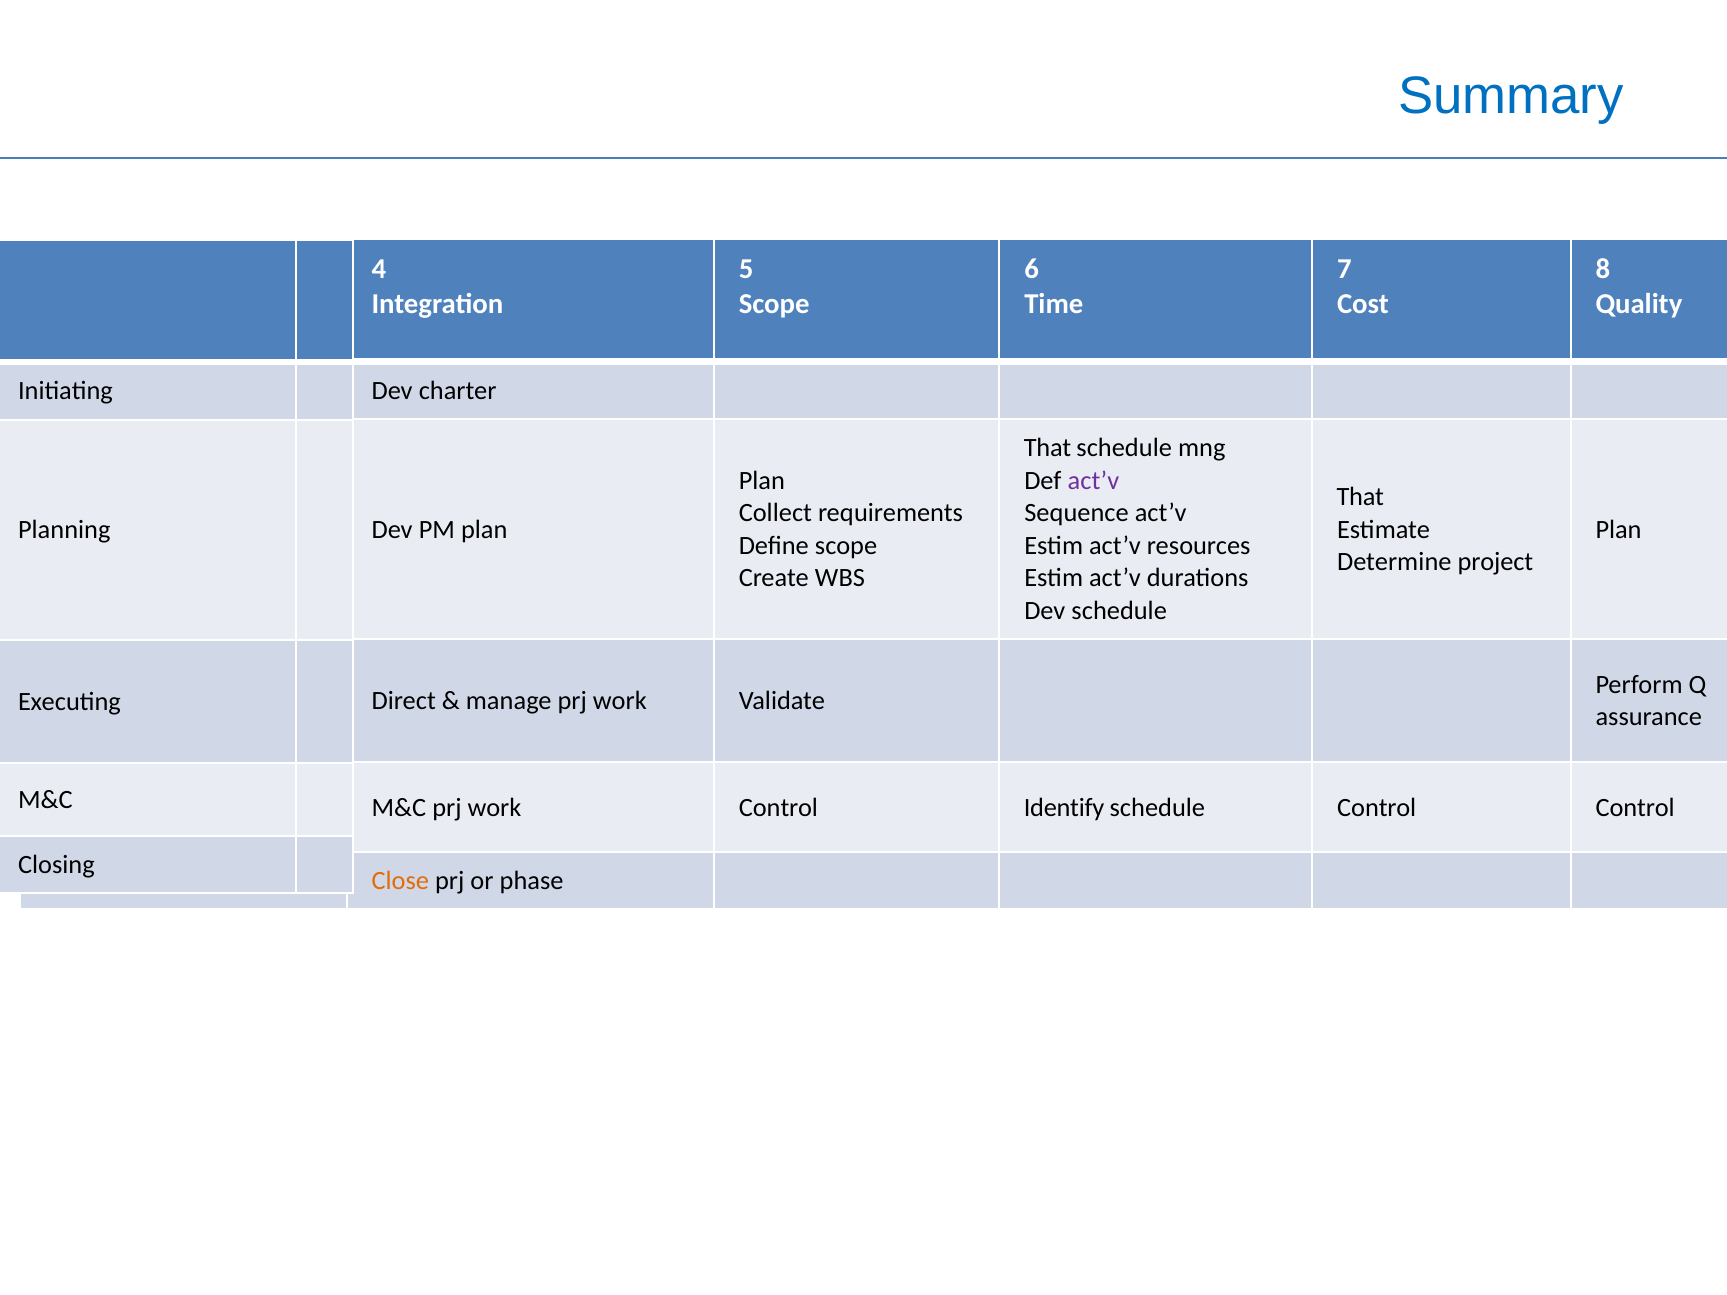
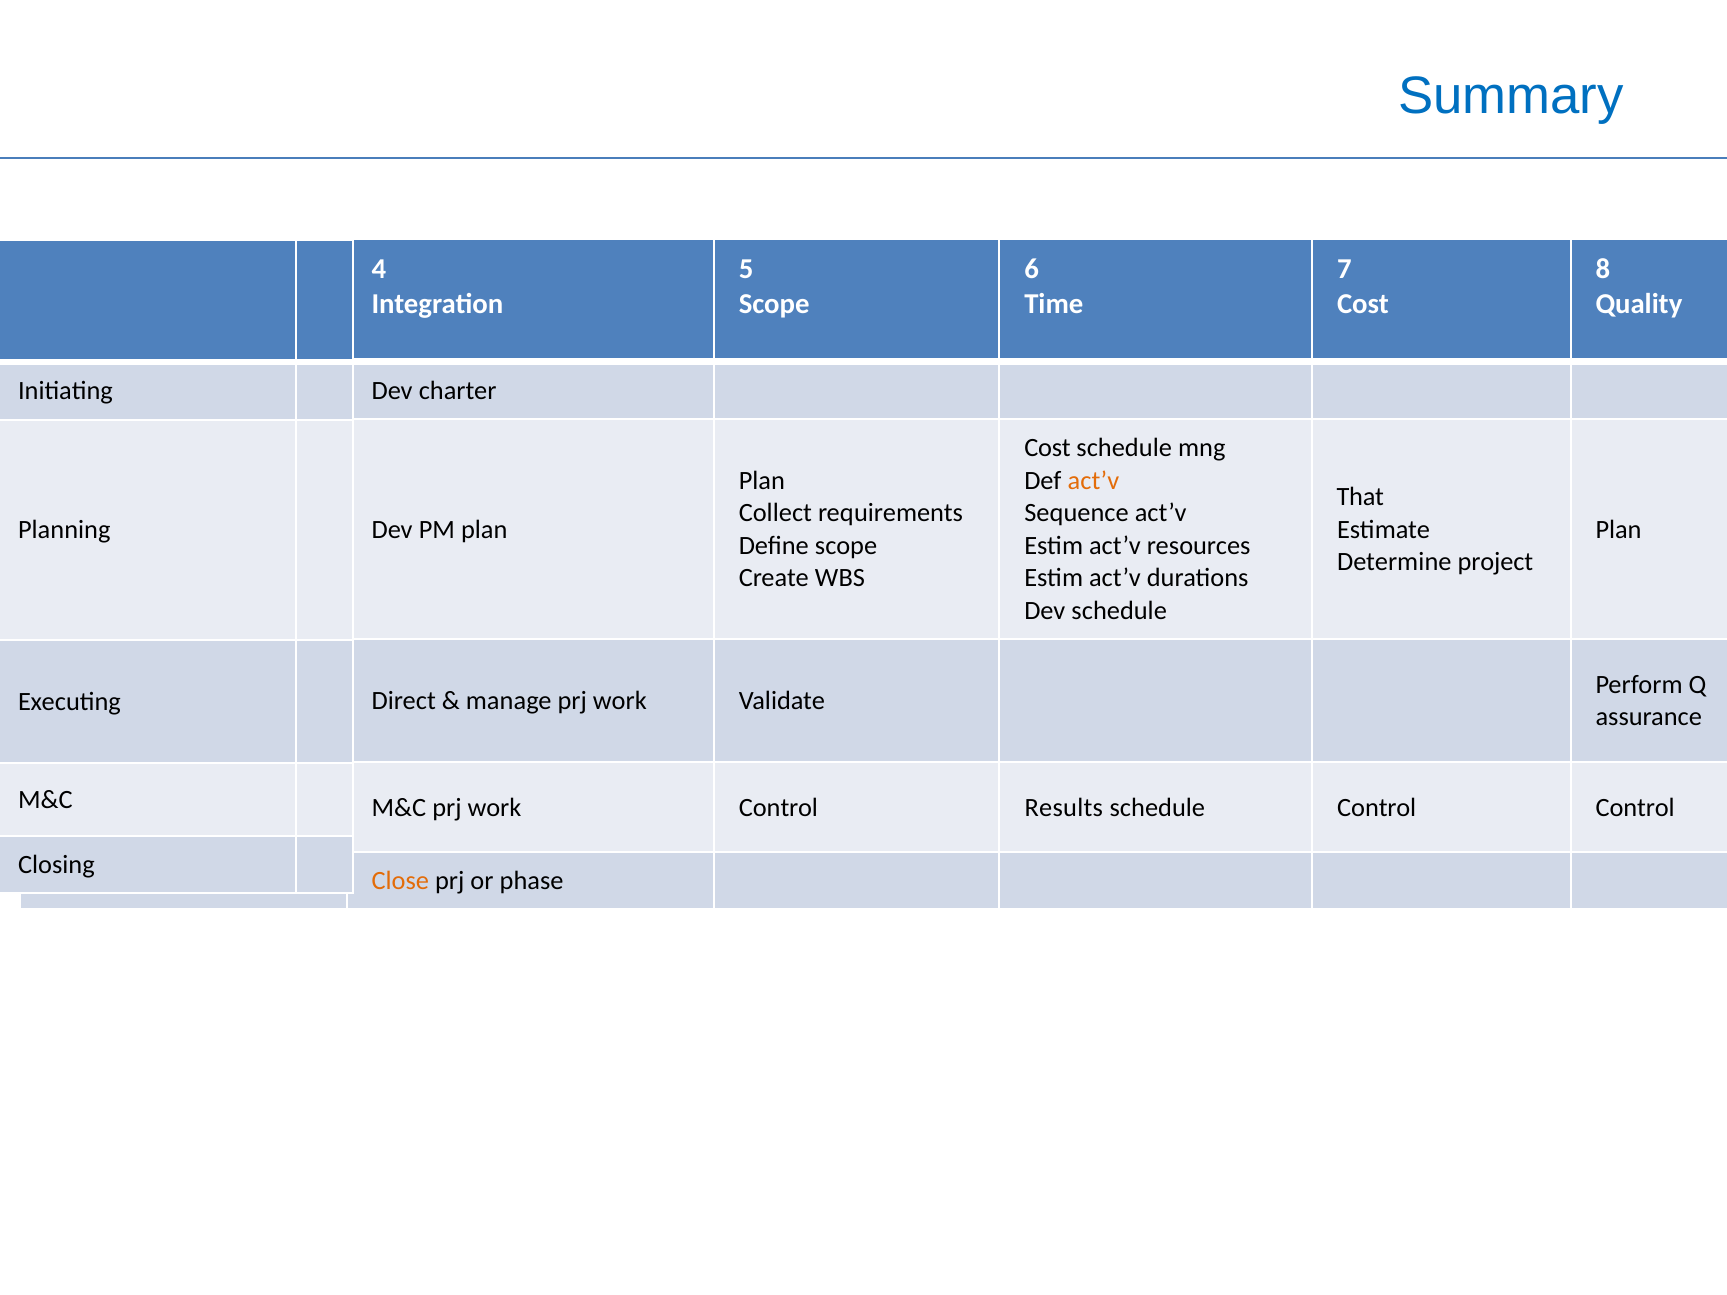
That: That -> Cost (1048, 448)
act’v colour: purple -> orange (1093, 481)
Control Identify: Identify -> Results (1064, 807)
